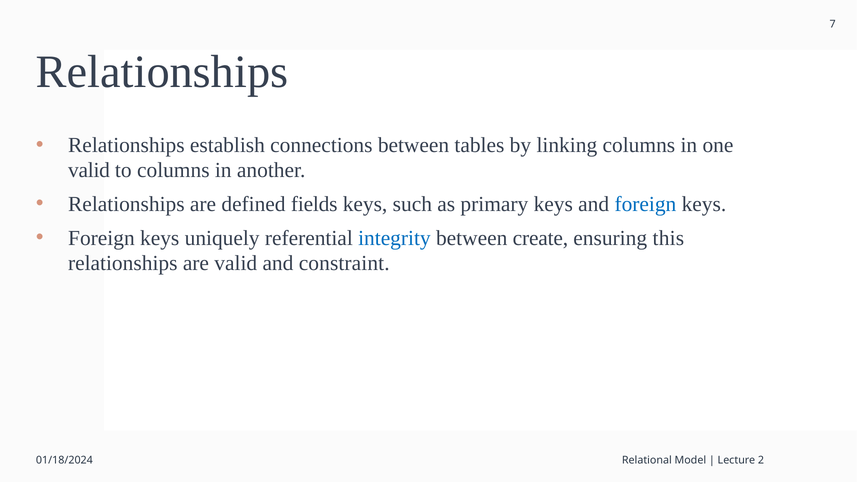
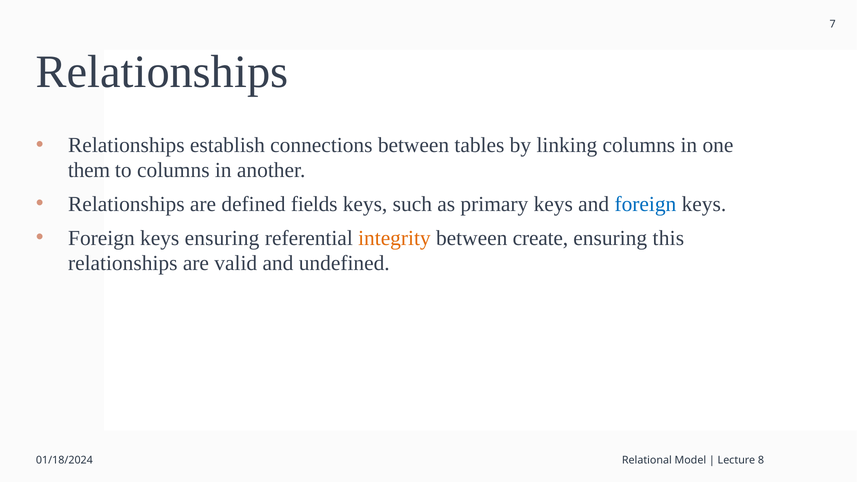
valid: valid -> them (89, 170)
keys uniquely: uniquely -> ensuring (222, 238)
integrity colour: blue -> orange (394, 238)
constraint: constraint -> undefined (344, 263)
2: 2 -> 8 (761, 460)
